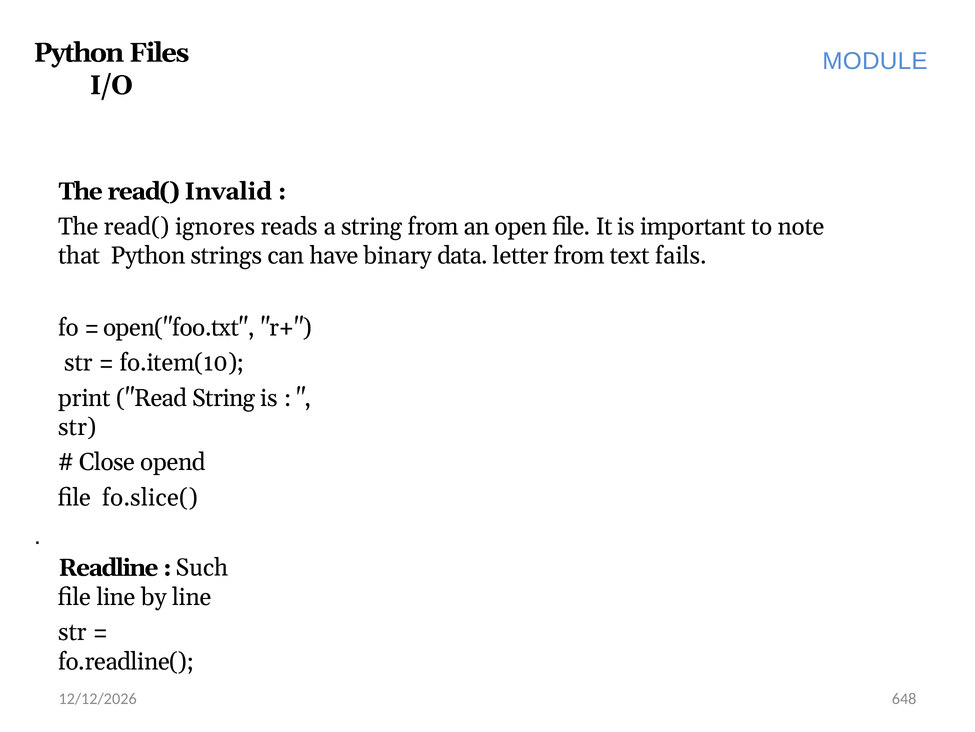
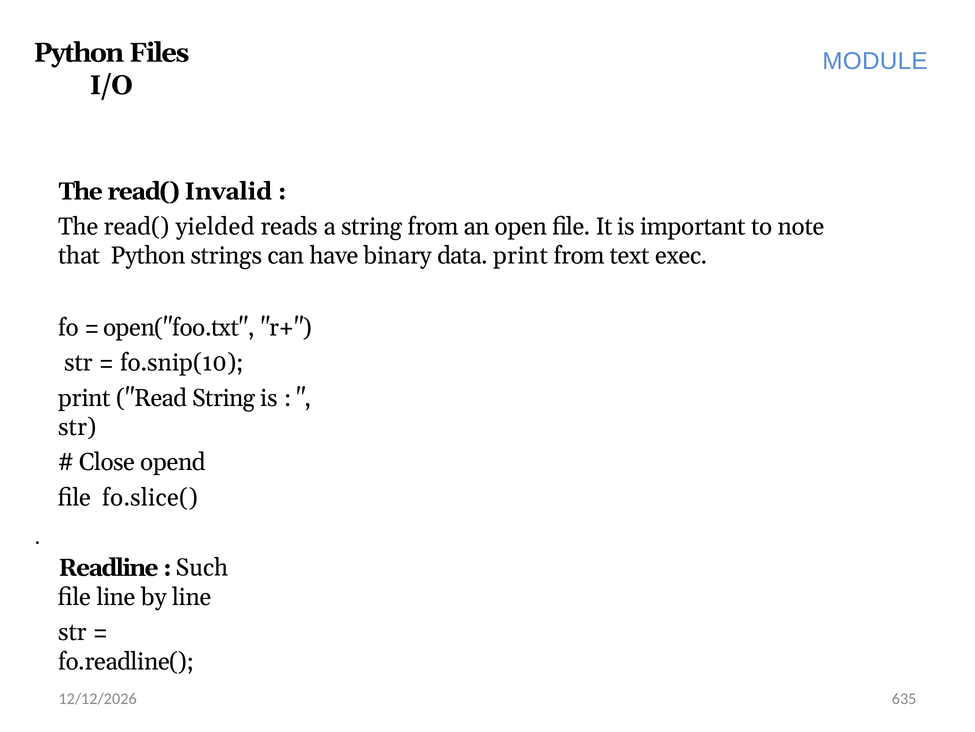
ignores: ignores -> yielded (215, 226)
data letter: letter -> print (521, 256)
fails: fails -> exec (681, 256)
fo.item(10: fo.item(10 -> fo.snip(10 (182, 362)
648: 648 -> 635 (904, 698)
